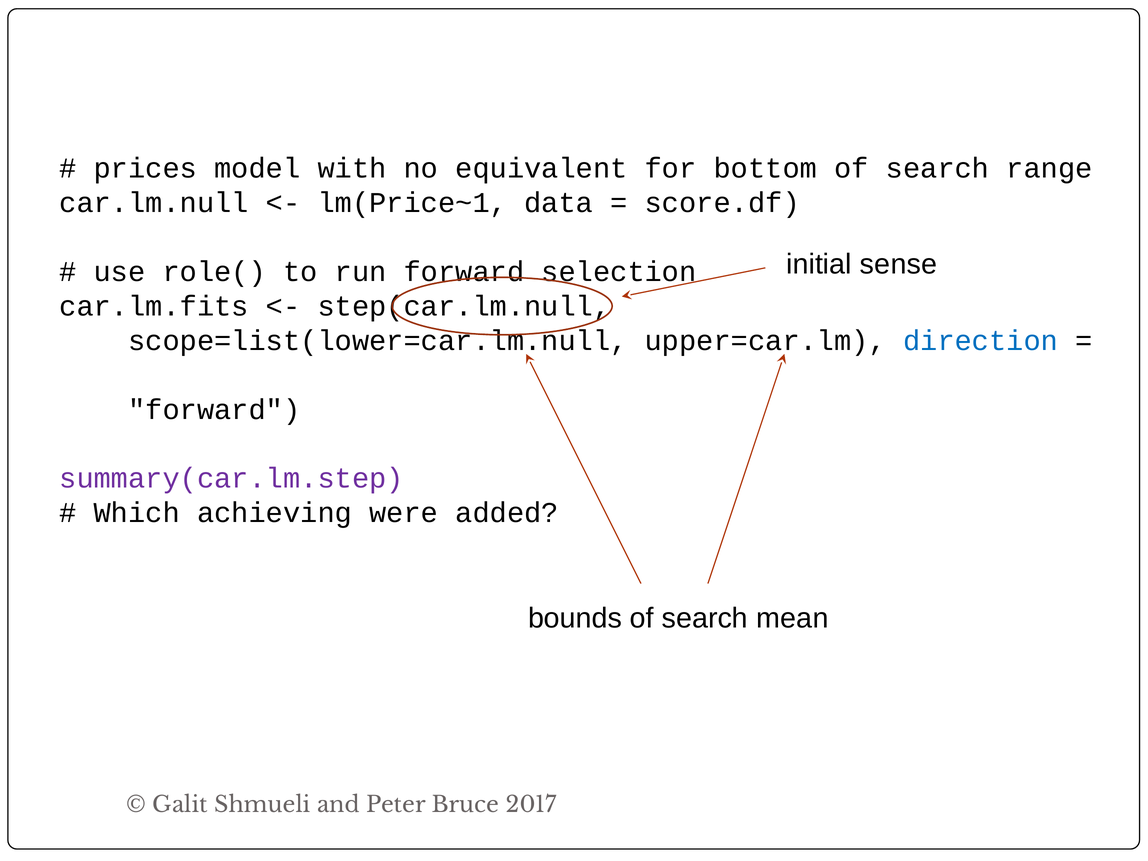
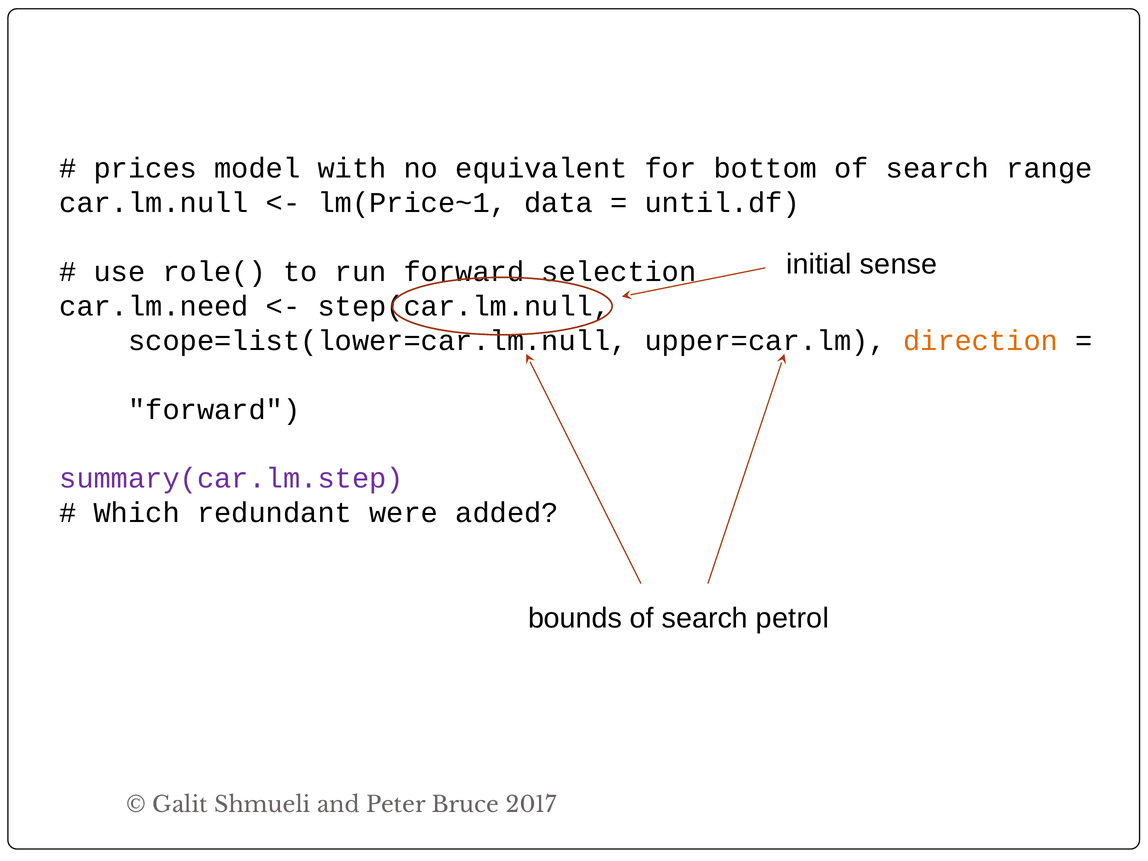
score.df: score.df -> until.df (722, 203)
car.lm.fits: car.lm.fits -> car.lm.need (154, 306)
direction colour: blue -> orange (981, 341)
achieving: achieving -> redundant (275, 513)
mean: mean -> petrol (792, 618)
